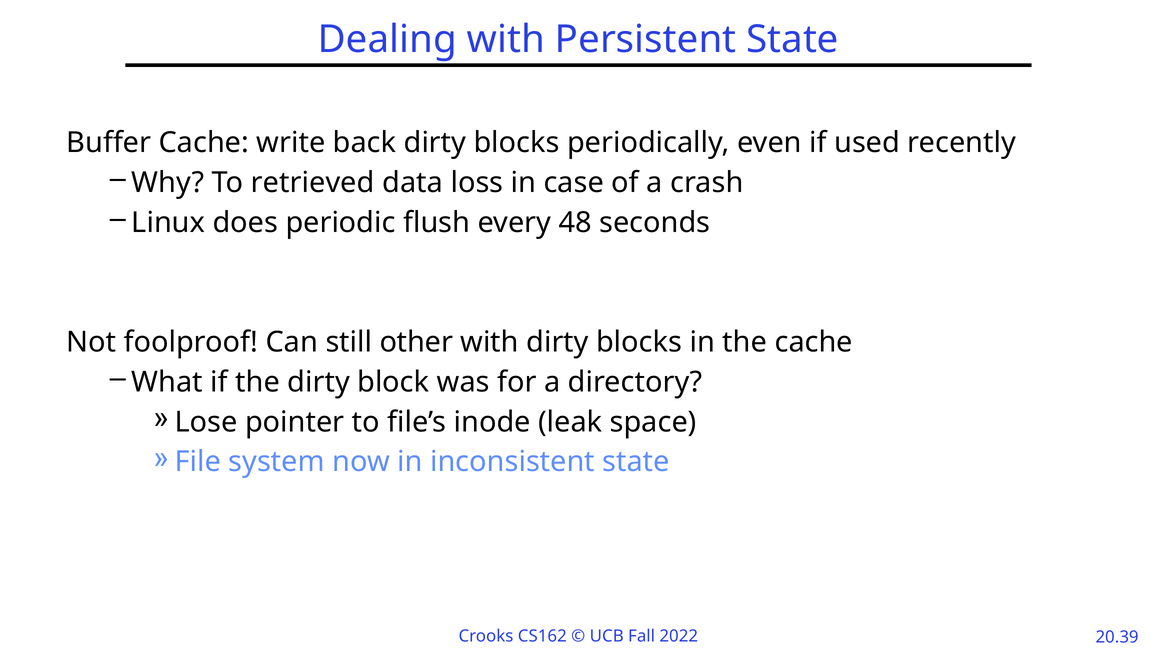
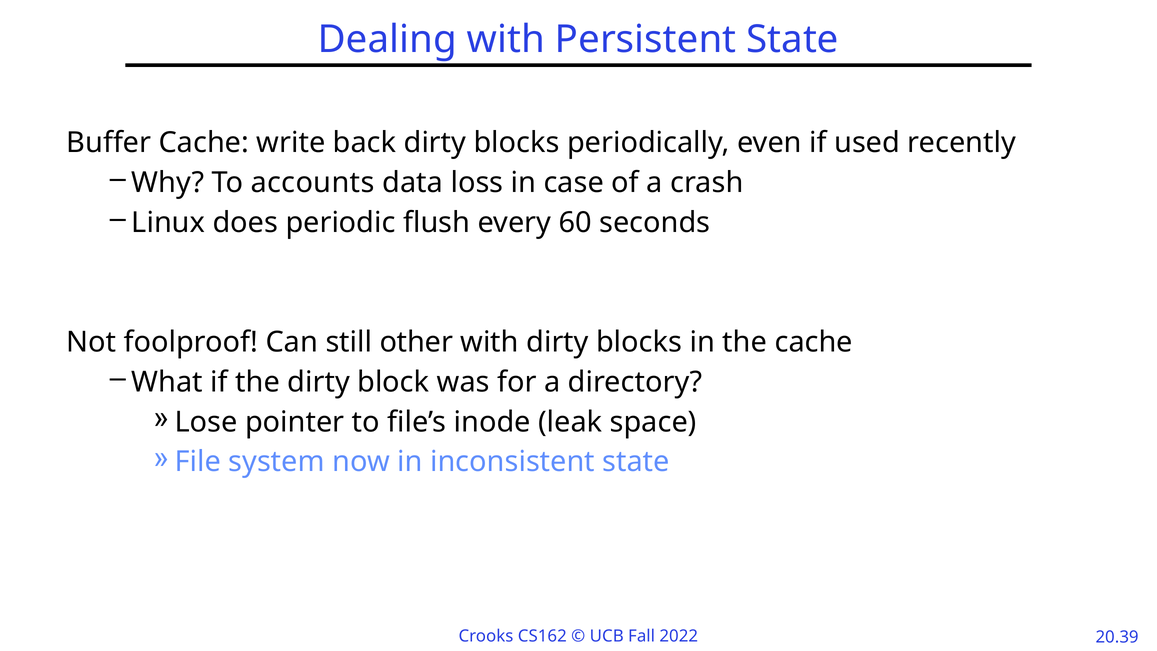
retrieved: retrieved -> accounts (313, 182)
48: 48 -> 60 (575, 222)
